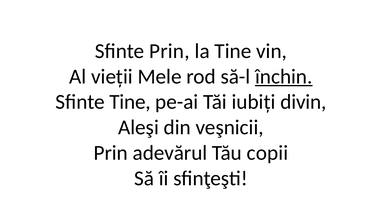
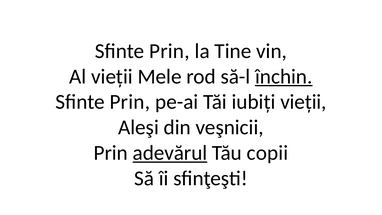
Tine: Tine -> Prin (130, 102)
iubiți divin: divin -> vieții (303, 102)
adevărul underline: none -> present (170, 153)
